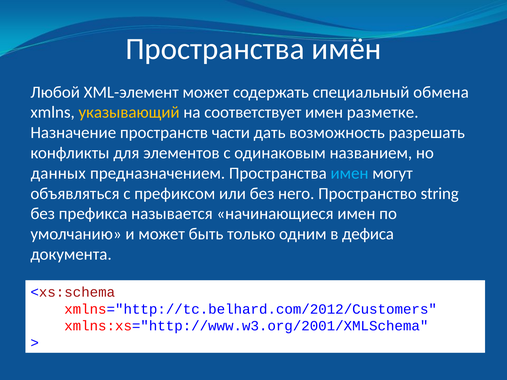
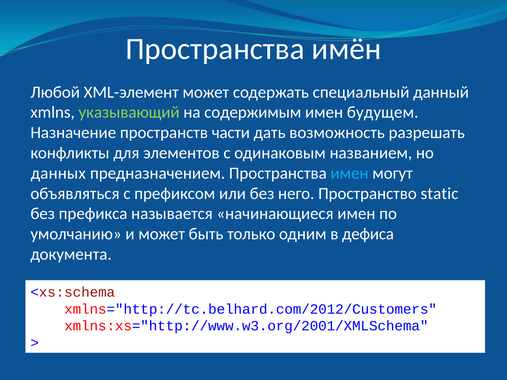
обмена: обмена -> данный (441, 92)
указывающий colour: yellow -> light green (129, 112)
соответствует: соответствует -> содержимым (253, 112)
разметке: разметке -> будущем (383, 112)
string: string -> static (440, 194)
